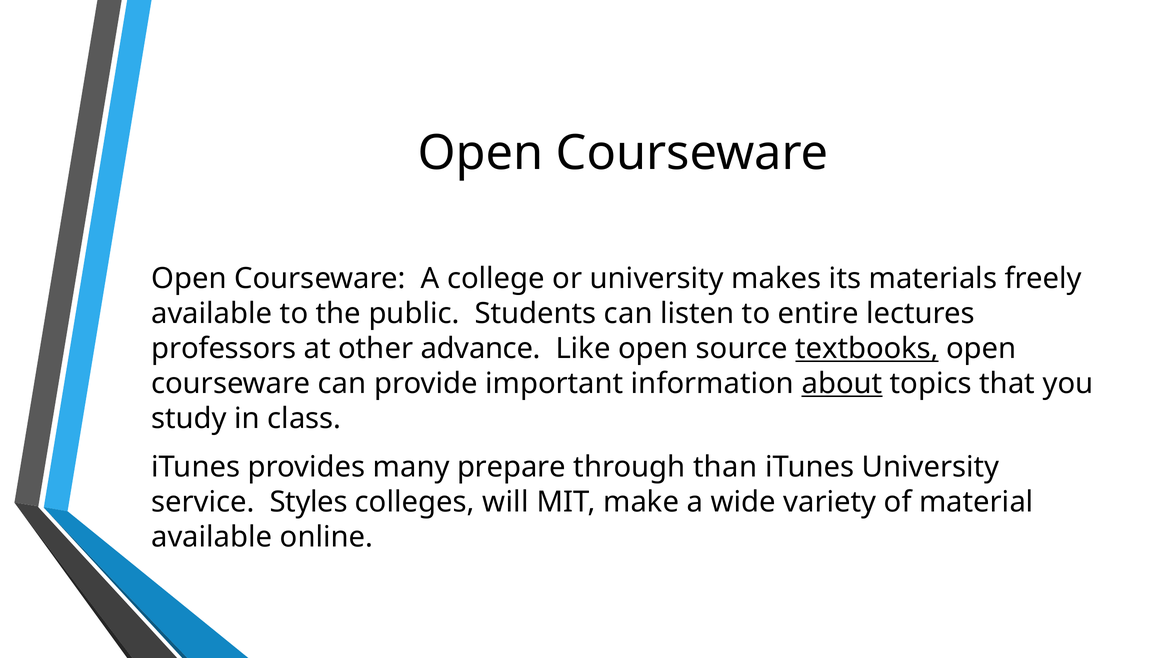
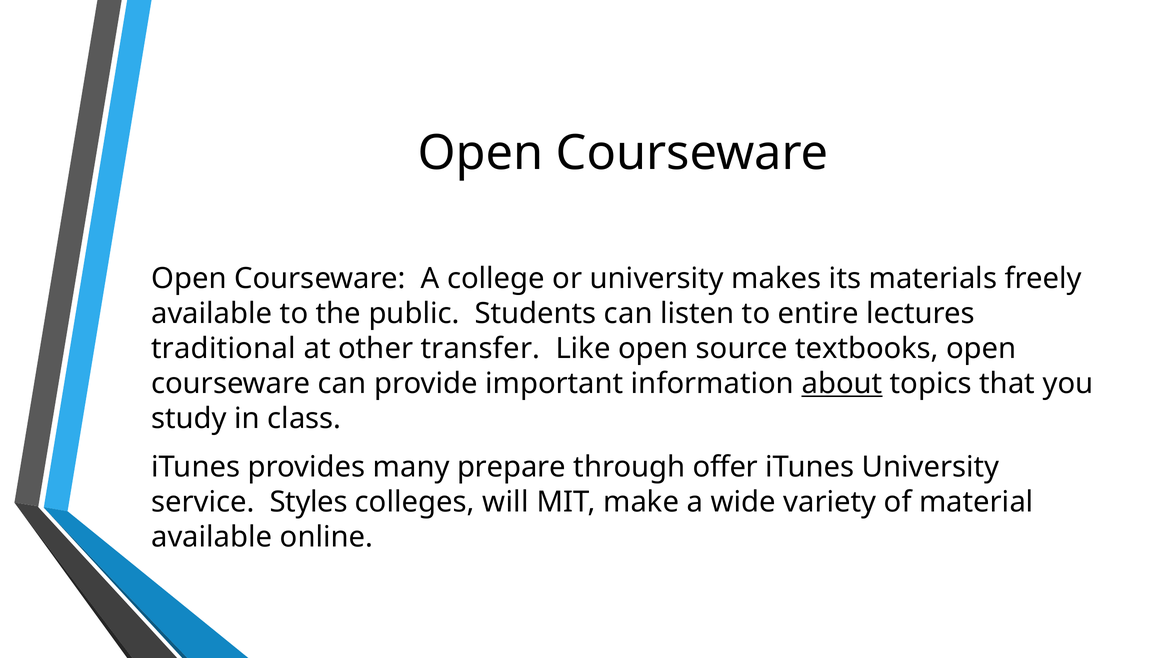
professors: professors -> traditional (224, 349)
advance: advance -> transfer (480, 349)
textbooks underline: present -> none (867, 349)
than: than -> offer (725, 467)
